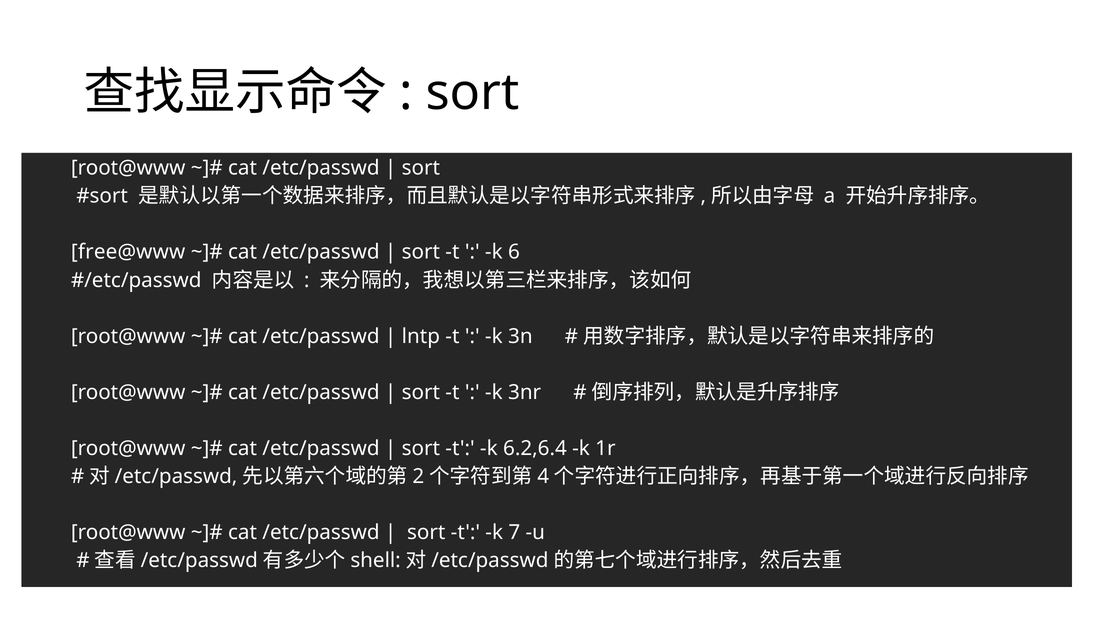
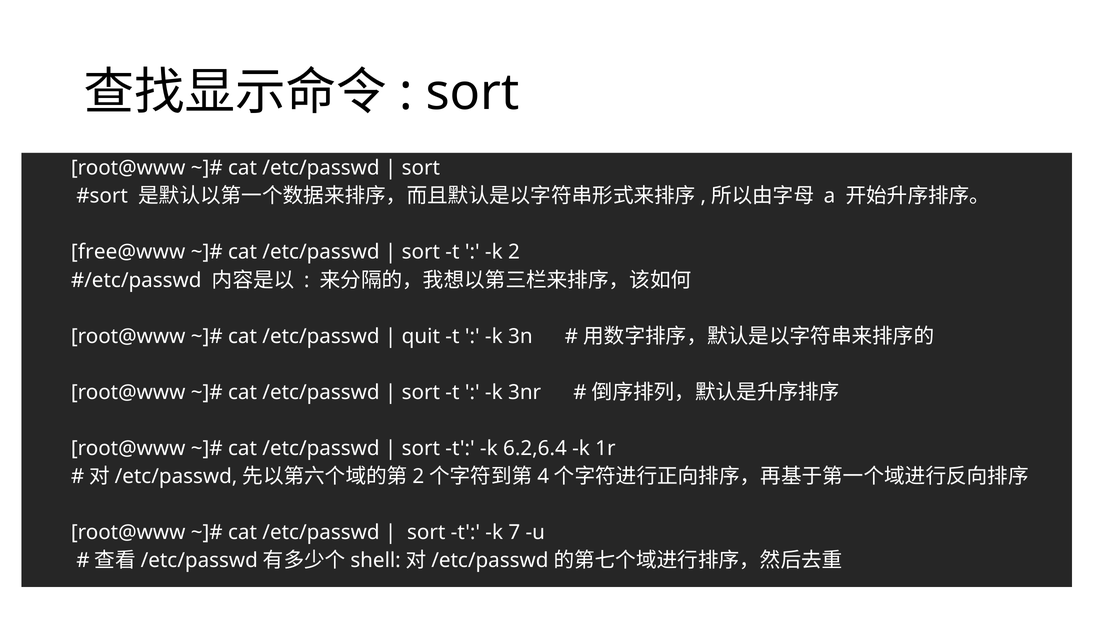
6: 6 -> 2 (514, 252)
lntp: lntp -> quit (421, 336)
